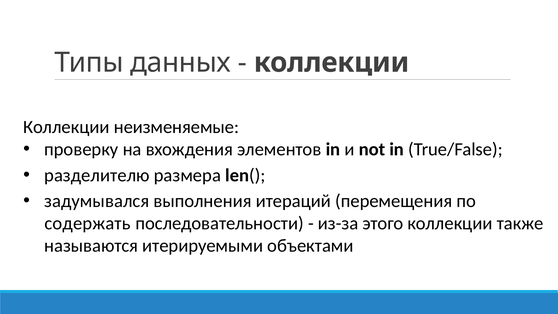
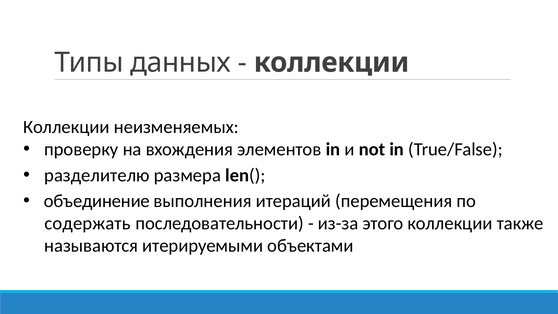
неизменяемые: неизменяемые -> неизменяемых (176, 127)
задумывался: задумывался -> объединение (97, 201)
